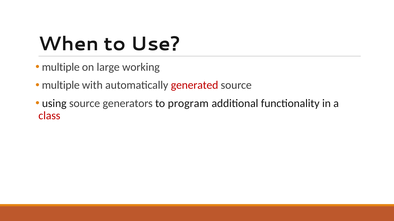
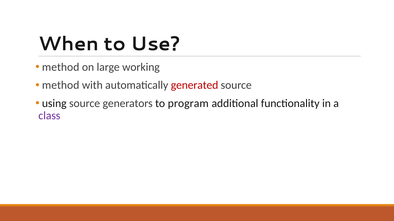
multiple: multiple -> method (61, 67)
multiple: multiple -> method (61, 85)
class colour: red -> purple (49, 116)
